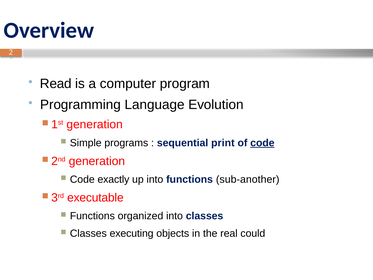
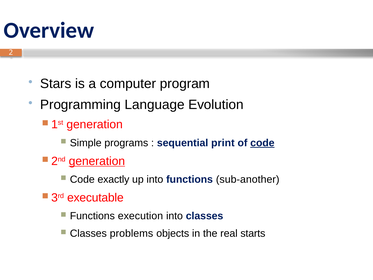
Read: Read -> Stars (56, 84)
generation underline: none -> present (97, 161)
organized: organized -> execution (140, 216)
executing: executing -> problems (131, 233)
could: could -> starts (253, 233)
